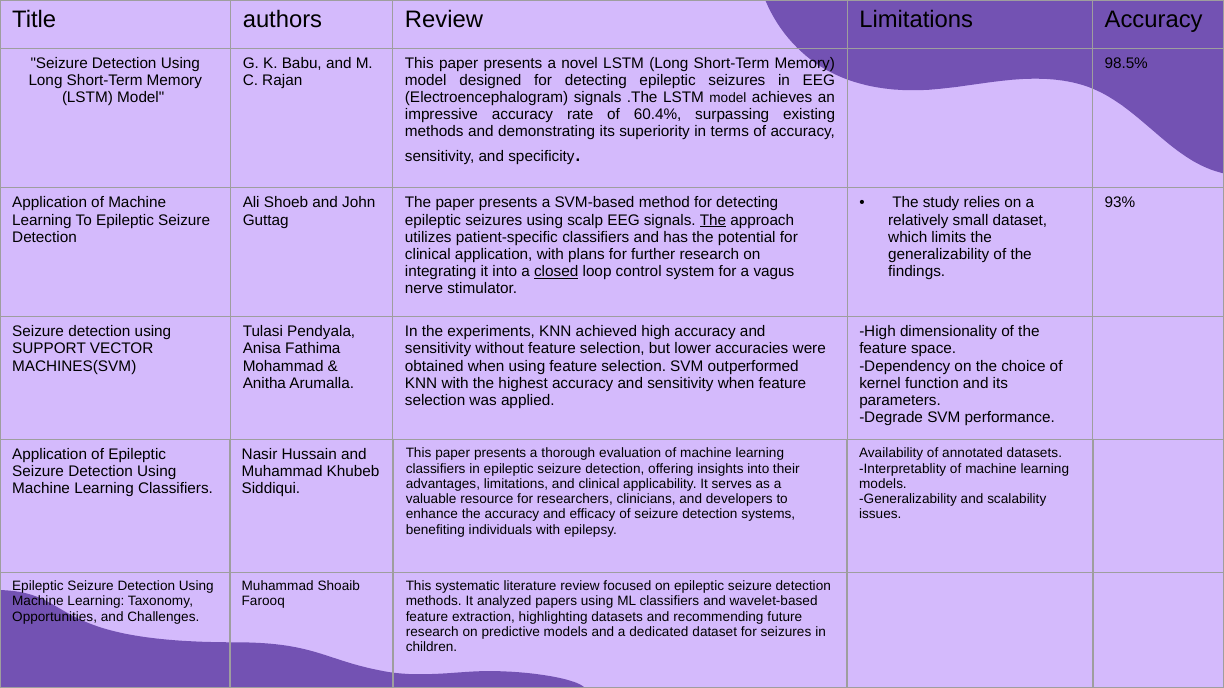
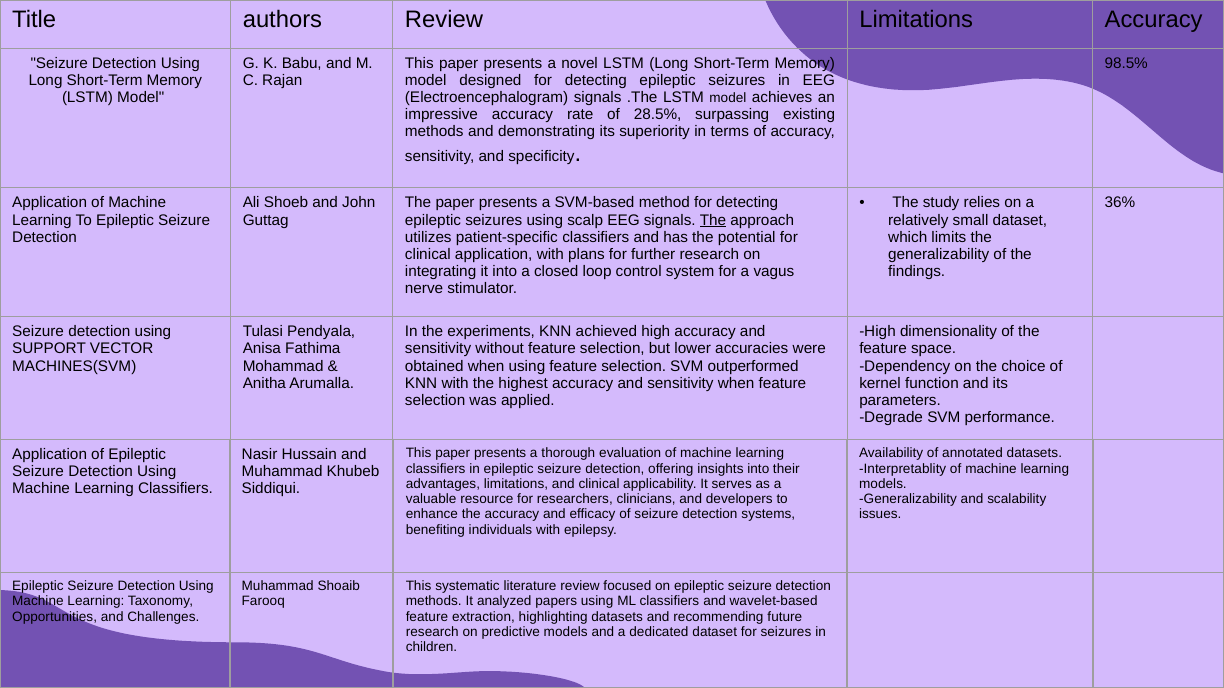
60.4%: 60.4% -> 28.5% (658, 115)
93%: 93% -> 36% (1120, 203)
closed underline: present -> none (556, 272)
